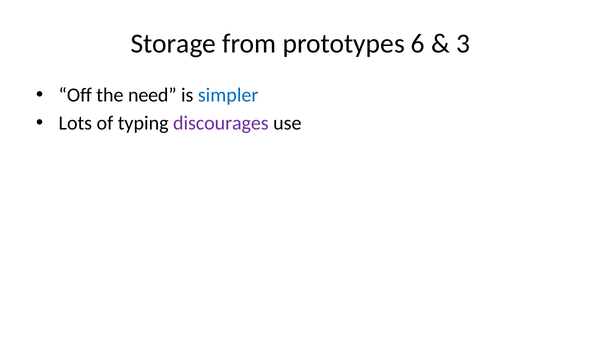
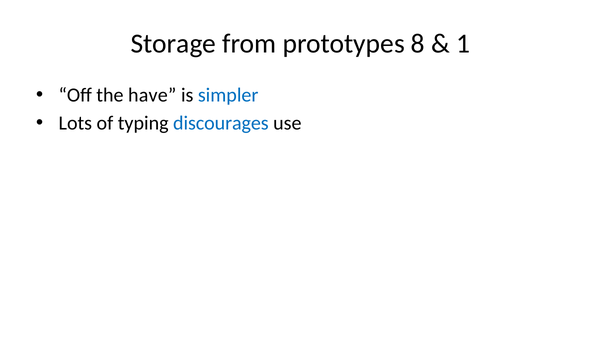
6: 6 -> 8 (418, 44)
3: 3 -> 1 (463, 44)
need: need -> have (152, 95)
discourages colour: purple -> blue (221, 123)
